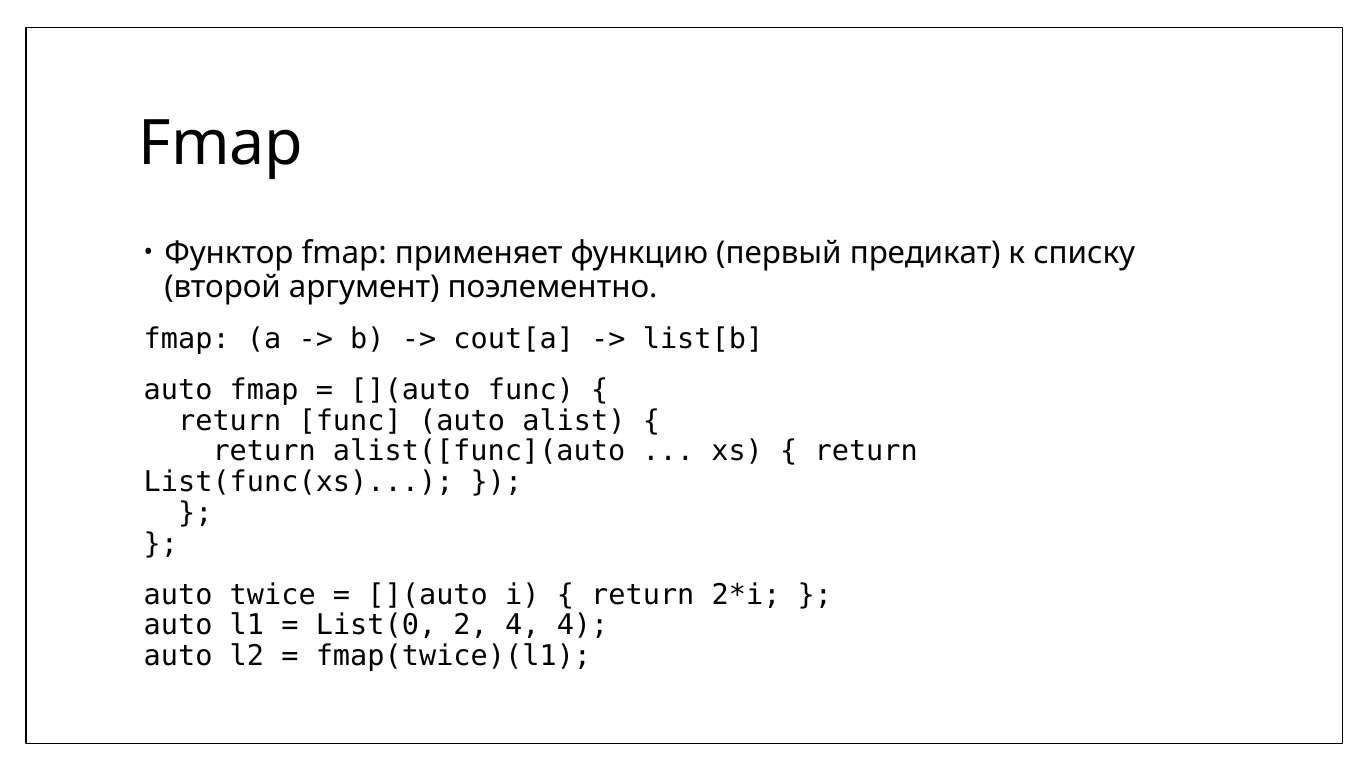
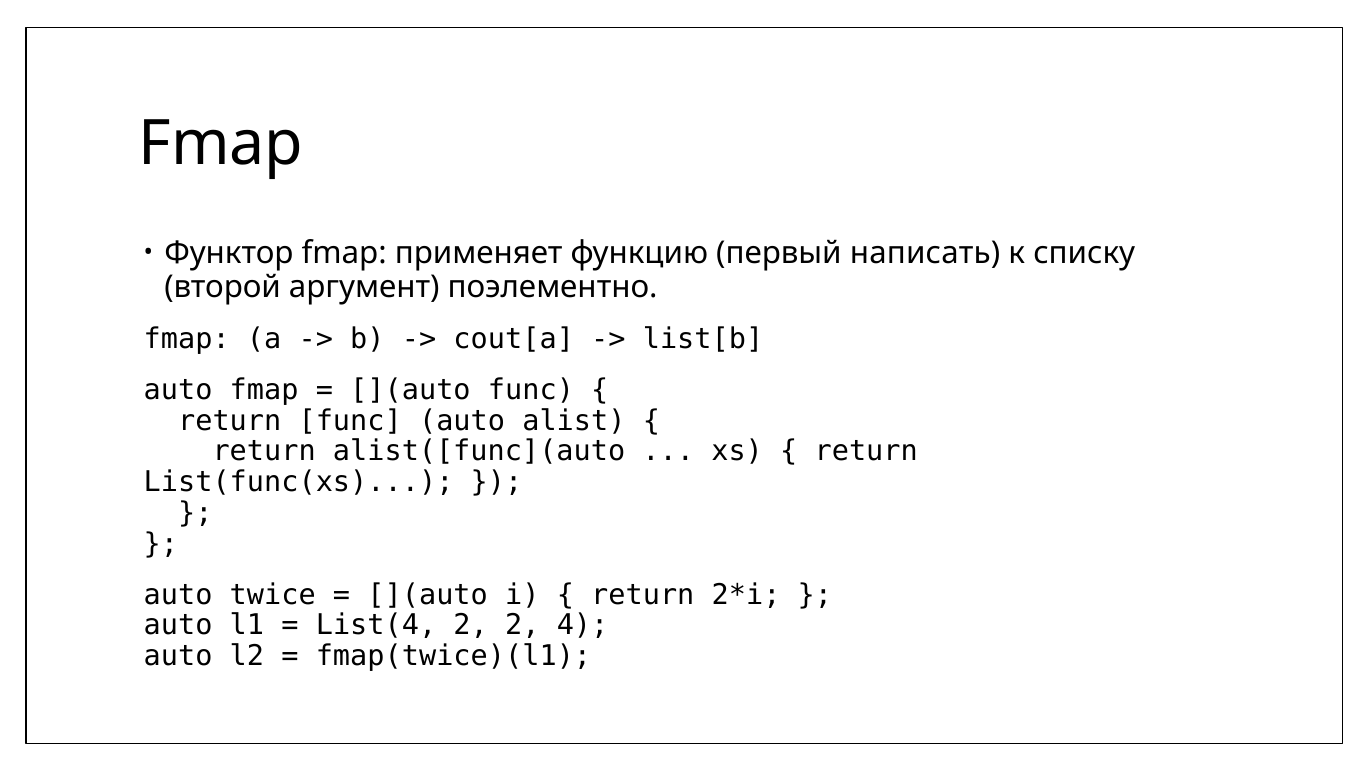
предикат: предикат -> написать (925, 253)
List(0: List(0 -> List(4 (376, 625)
2 4: 4 -> 2 (522, 625)
